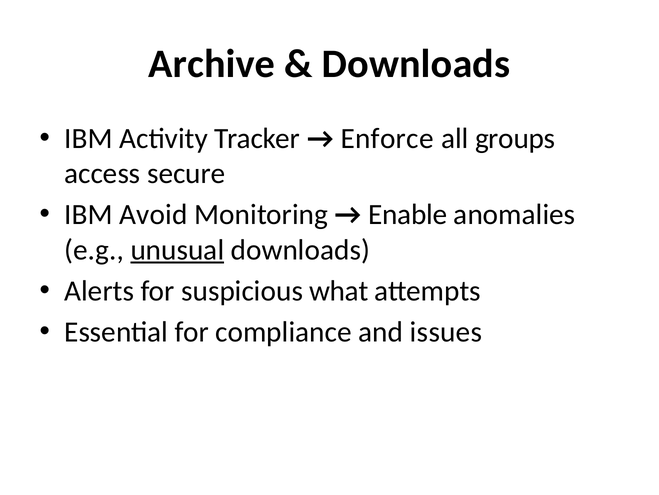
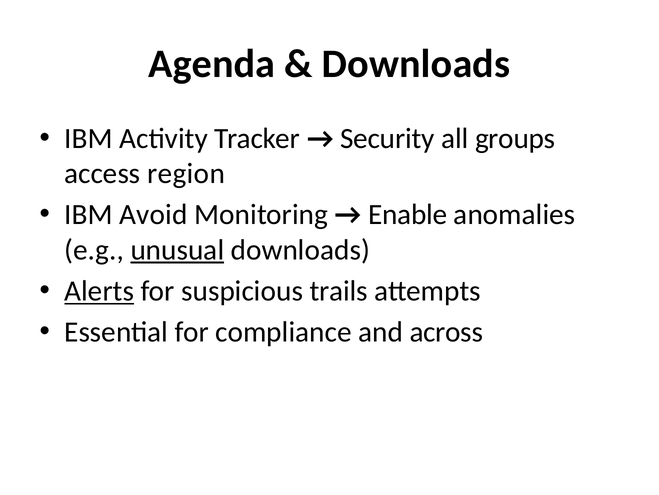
Archive: Archive -> Agenda (212, 64)
Enforce: Enforce -> Security (387, 138)
secure: secure -> region (186, 173)
Alerts underline: none -> present (99, 291)
what: what -> trails (339, 291)
issues: issues -> across (446, 332)
